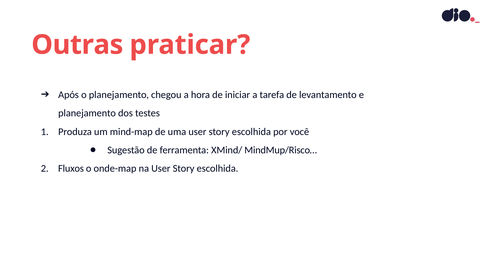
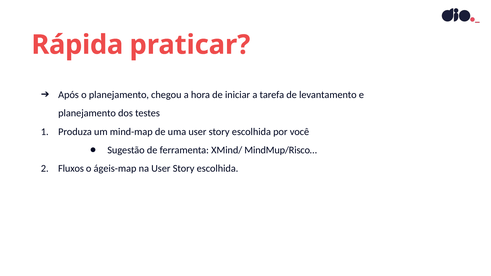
Outras: Outras -> Rápida (77, 45)
onde-map: onde-map -> ágeis-map (115, 169)
